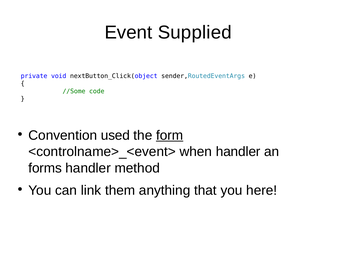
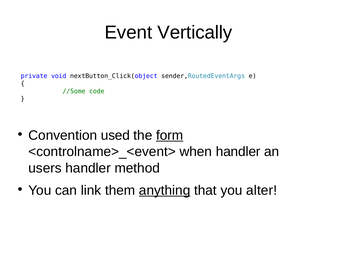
Supplied: Supplied -> Vertically (195, 32)
forms: forms -> users (45, 168)
anything underline: none -> present (165, 190)
here: here -> alter (262, 190)
